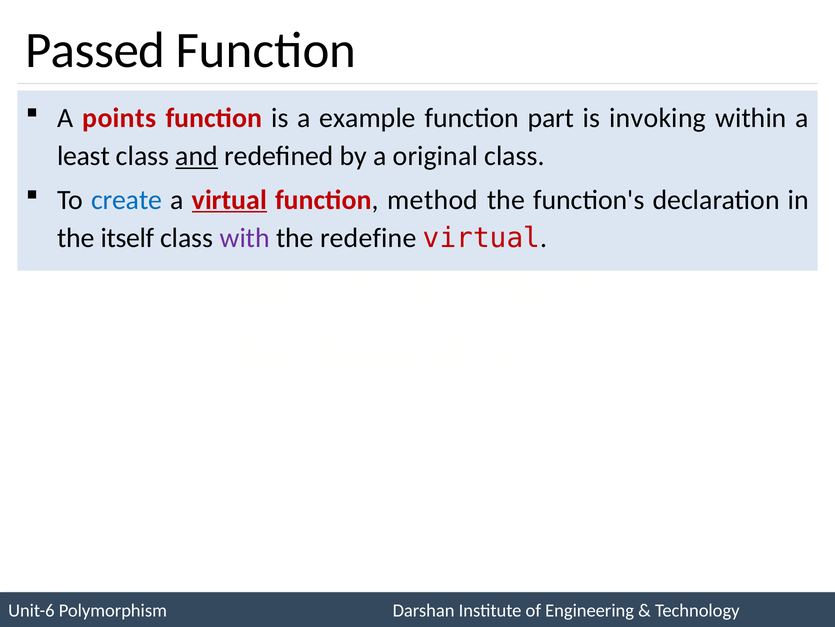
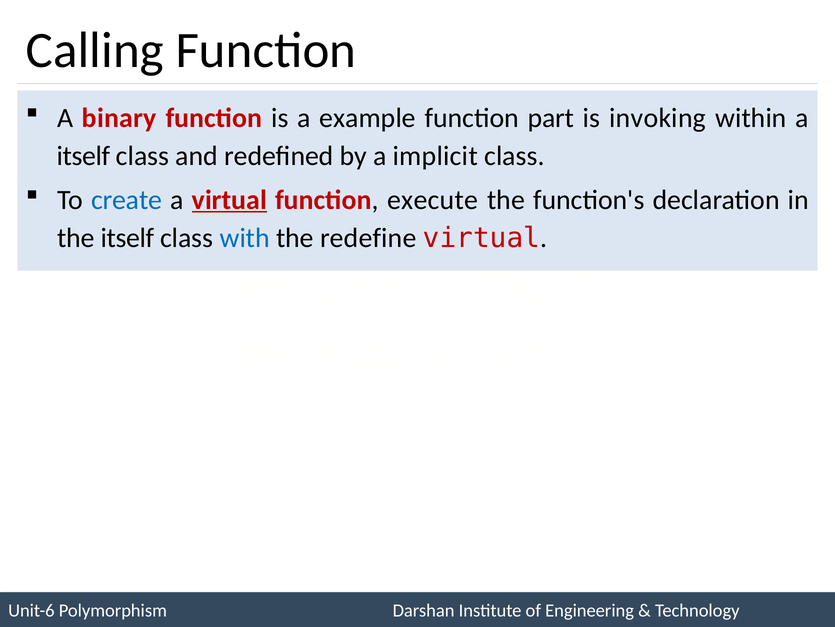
Passed: Passed -> Calling (95, 50)
points: points -> binary (119, 118)
least: least -> itself (84, 156)
and underline: present -> none (197, 156)
original: original -> implicit (435, 156)
method: method -> execute (433, 200)
with colour: purple -> blue (245, 238)
